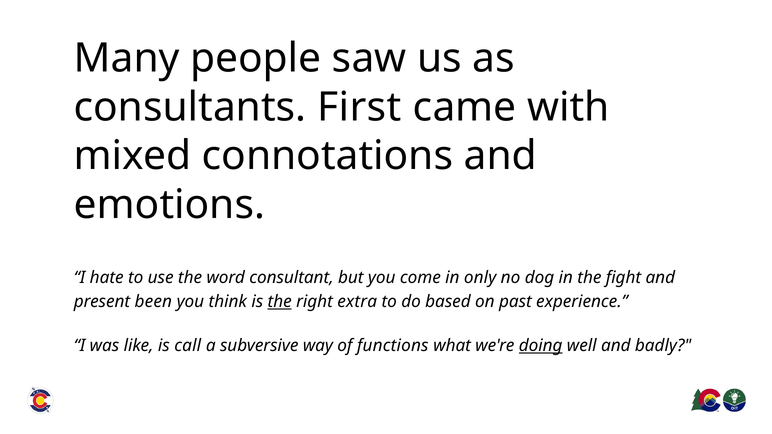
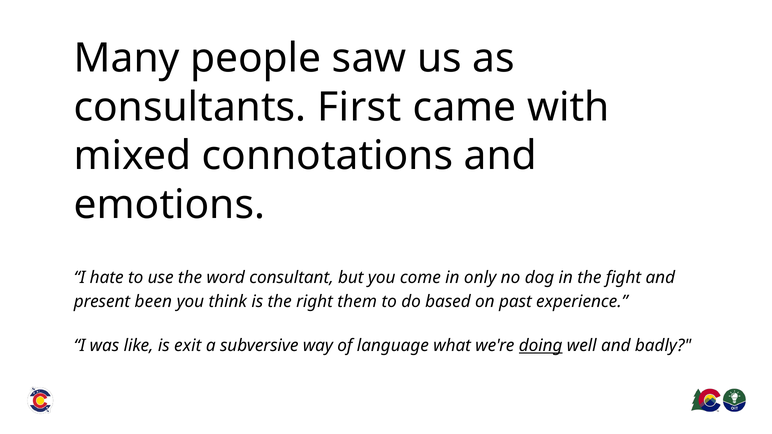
the underline: present -> none (280, 302)
extra: extra -> them (357, 302)
call: call -> exit (188, 346)
functions: functions -> language (393, 346)
